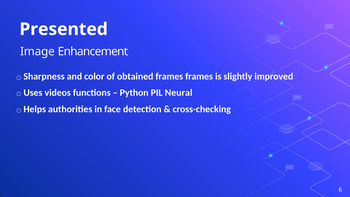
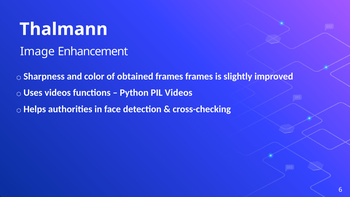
Presented: Presented -> Thalmann (64, 29)
PIL Neural: Neural -> Videos (179, 93)
